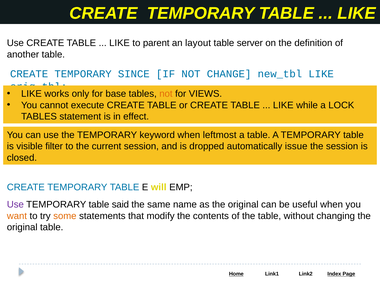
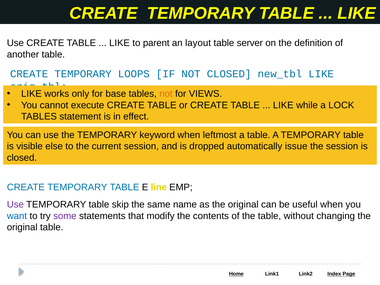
SINCE: SINCE -> LOOPS (134, 74)
NOT CHANGE: CHANGE -> CLOSED (229, 74)
filter: filter -> else (54, 146)
will: will -> line (159, 187)
said: said -> skip (120, 205)
want colour: orange -> blue (17, 216)
some colour: orange -> purple (65, 216)
